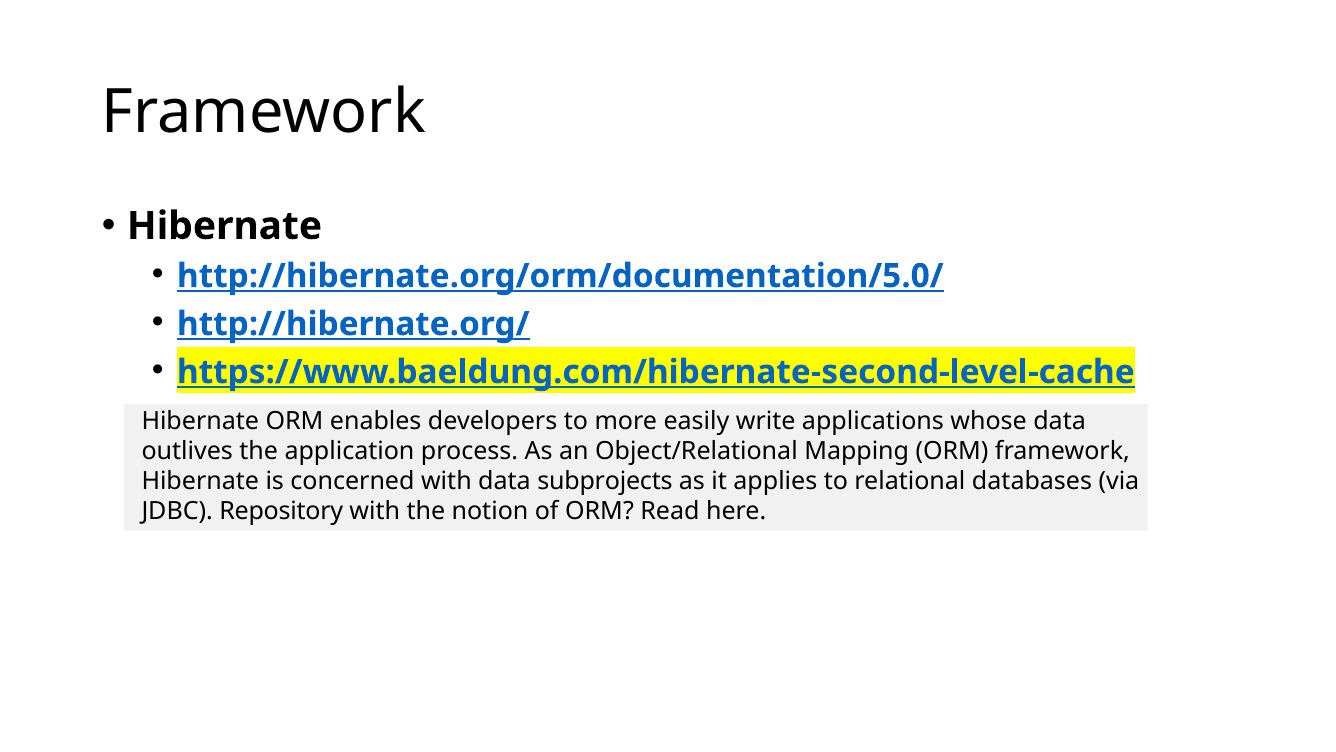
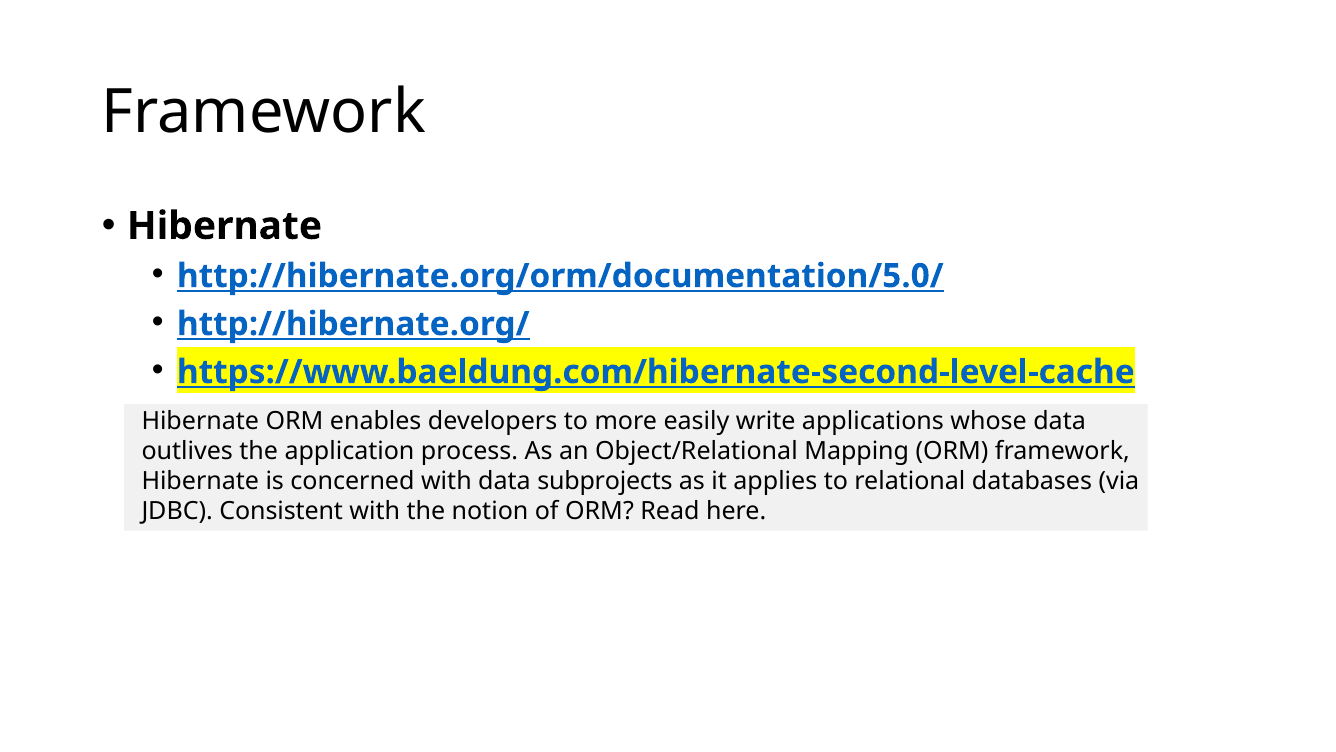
Repository: Repository -> Consistent (281, 511)
